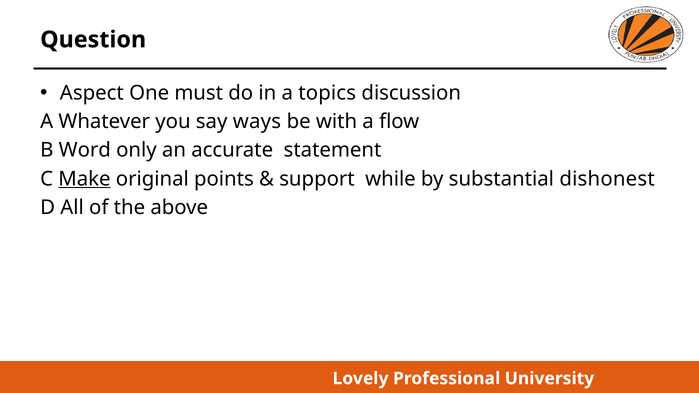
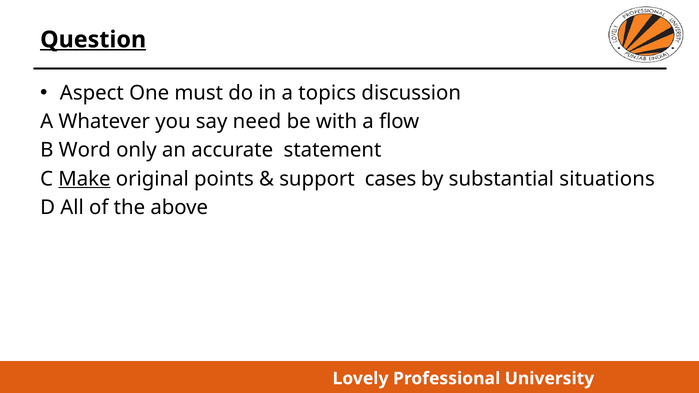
Question underline: none -> present (93, 40)
ways: ways -> need (257, 122)
while: while -> cases (391, 179)
dishonest: dishonest -> situations (607, 179)
